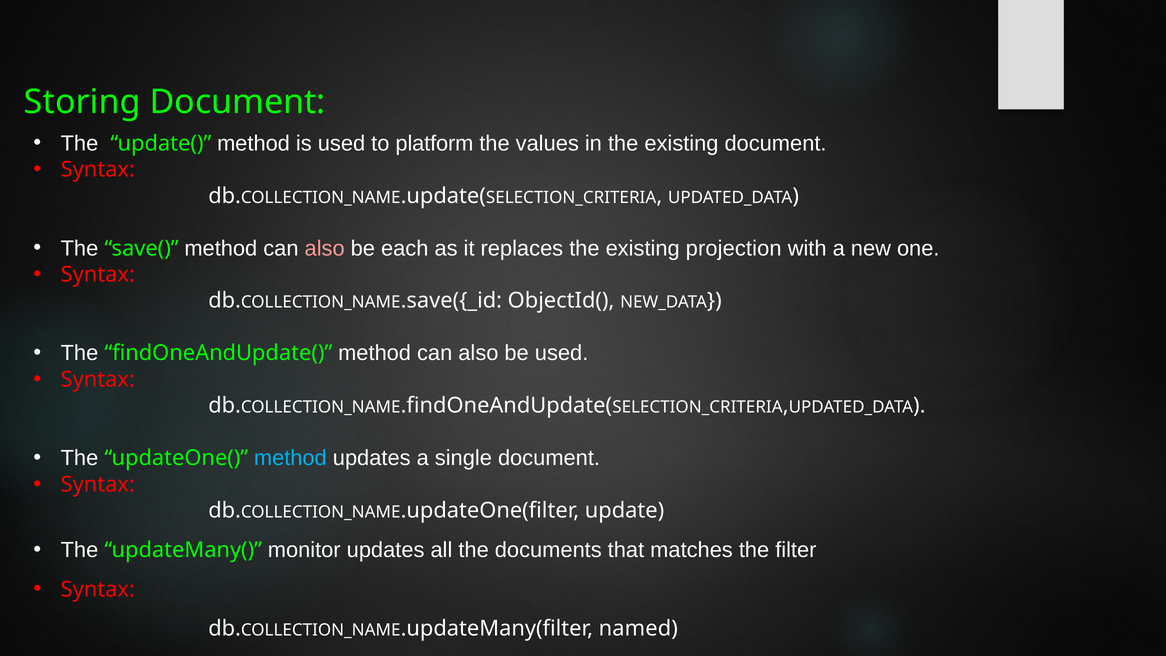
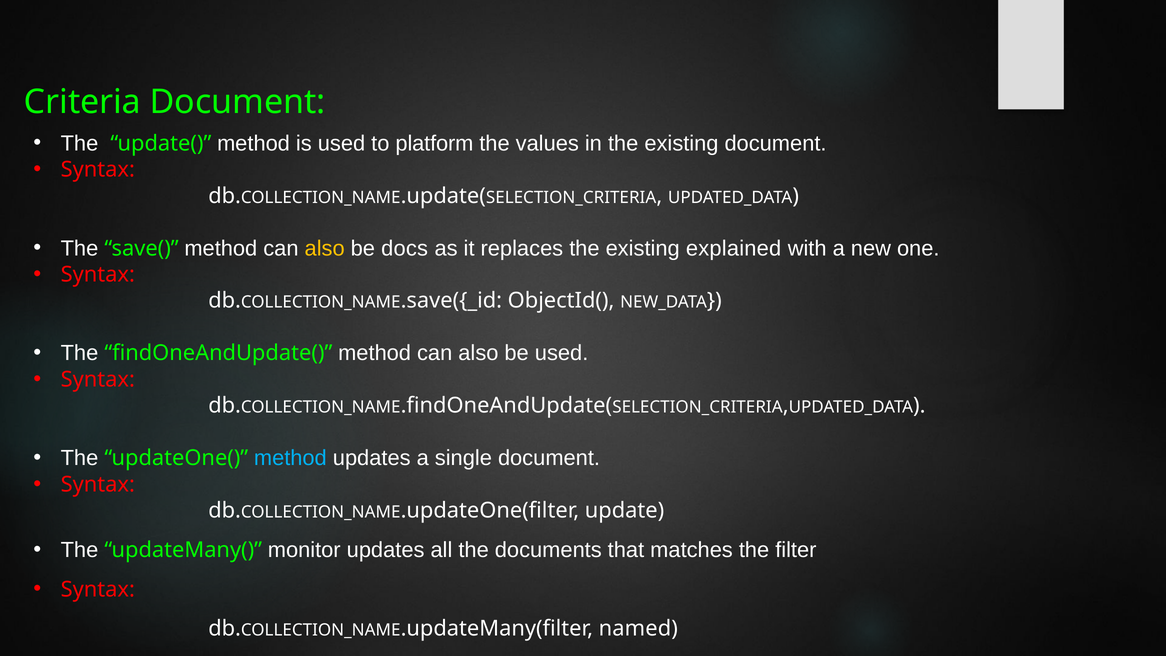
Storing: Storing -> Criteria (83, 102)
also colour: pink -> yellow (325, 248)
each: each -> docs (405, 248)
projection: projection -> explained (734, 248)
